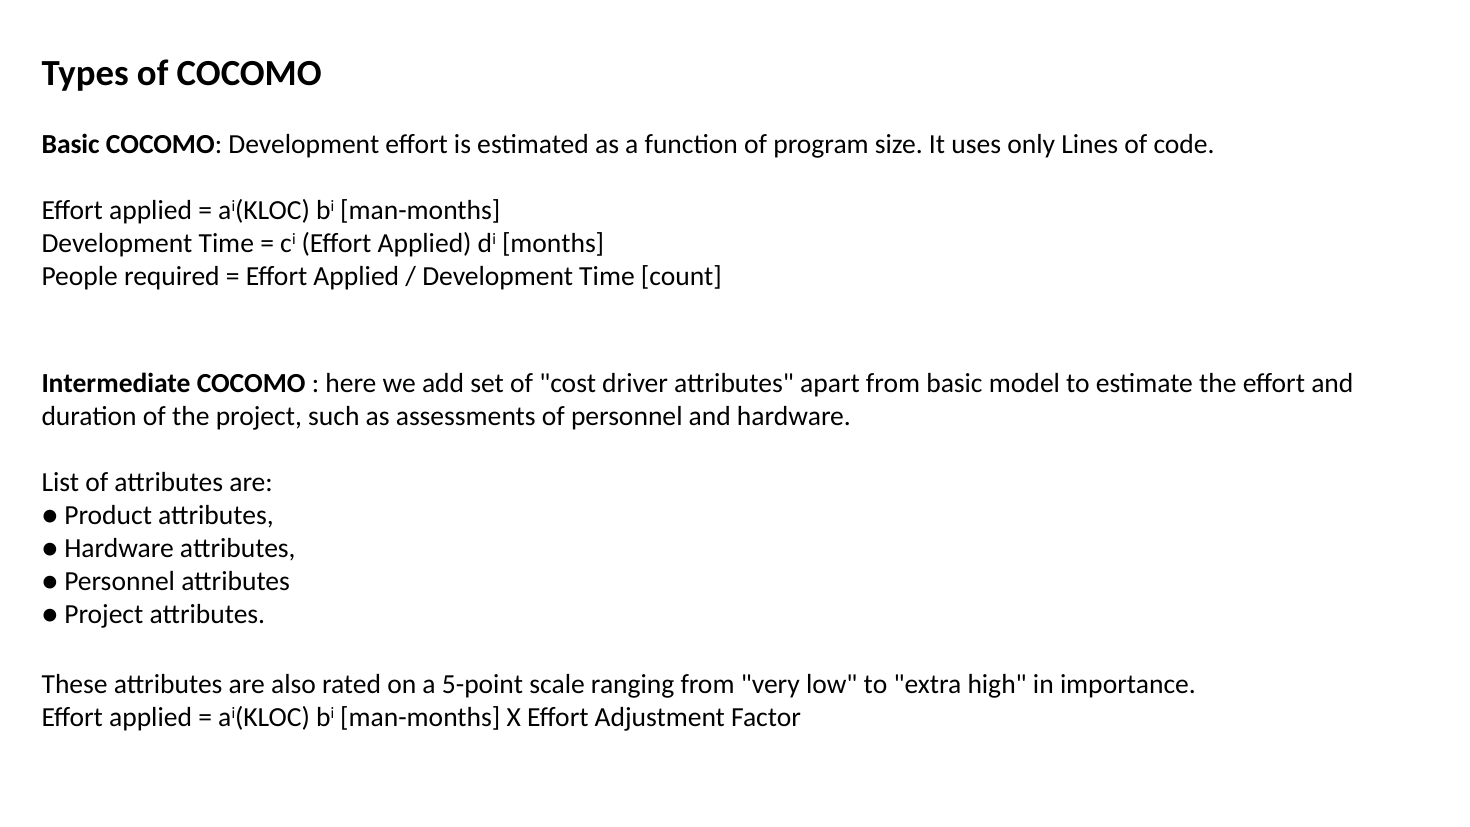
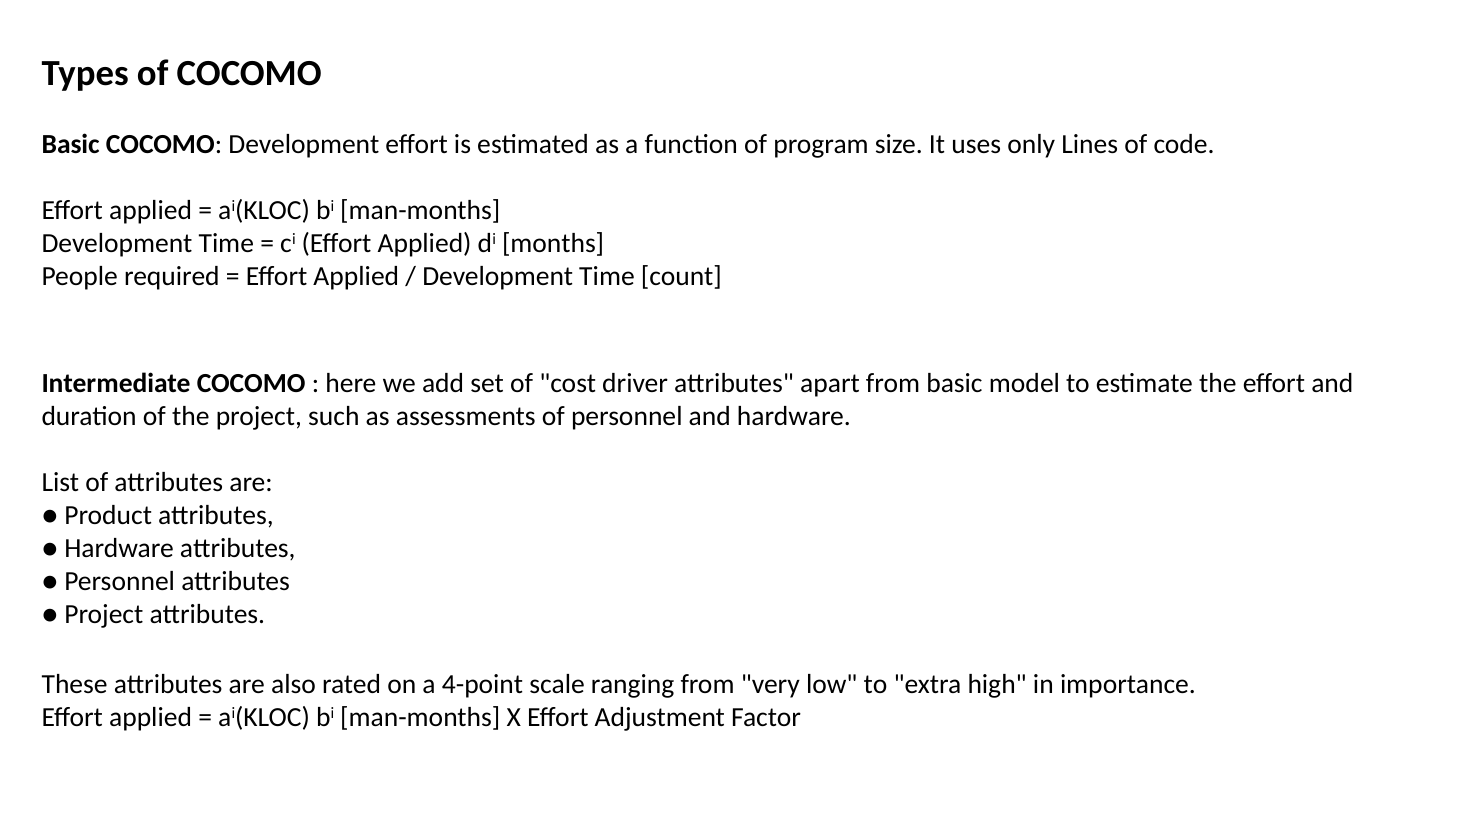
5-point: 5-point -> 4-point (483, 684)
